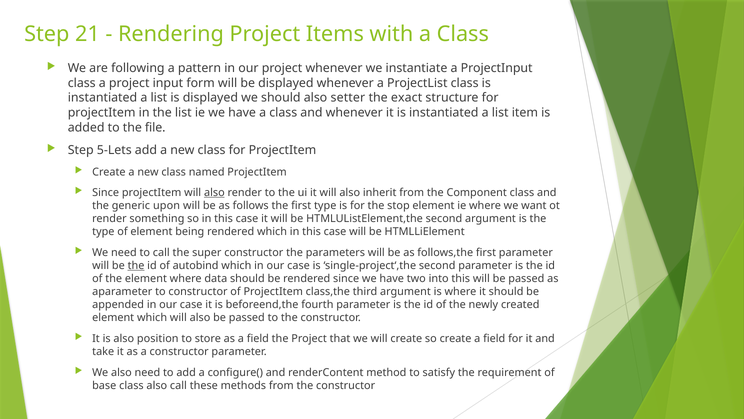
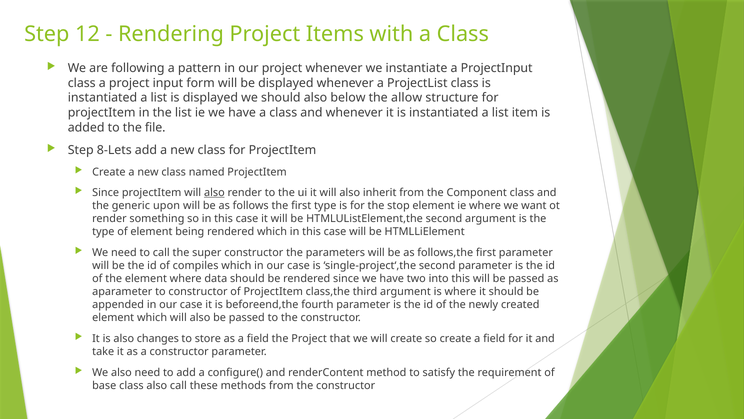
21: 21 -> 12 (87, 34)
setter: setter -> below (348, 98)
exact: exact -> allow (407, 98)
5-Lets: 5-Lets -> 8-Lets (114, 150)
the underline: present -> none (136, 265)
autobind: autobind -> compiles (196, 265)
position: position -> changes (158, 338)
